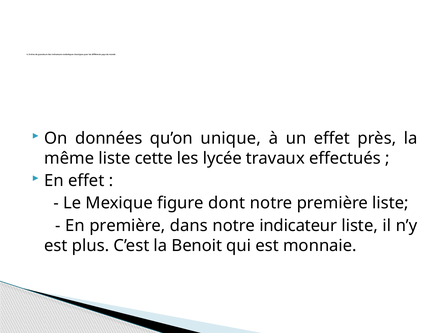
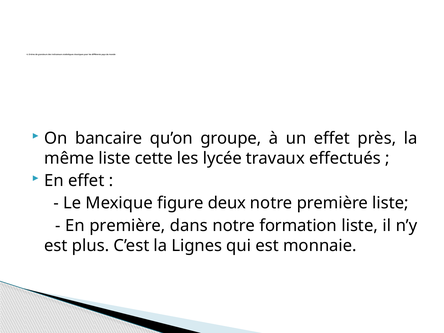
données: données -> bancaire (109, 138)
unique: unique -> groupe (231, 138)
dont: dont -> deux (227, 203)
indicateur: indicateur -> formation (298, 226)
Benoit: Benoit -> Lignes (197, 246)
